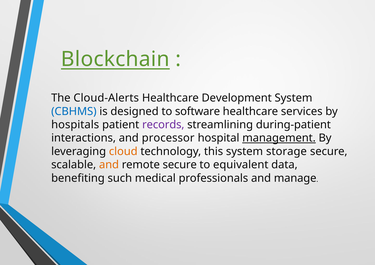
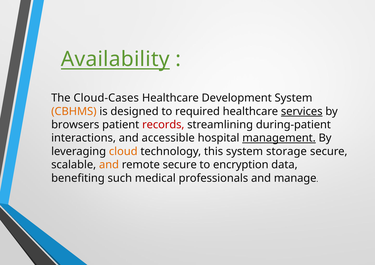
Blockchain: Blockchain -> Availability (115, 59)
Cloud-Alerts: Cloud-Alerts -> Cloud-Cases (106, 98)
CBHMS colour: blue -> orange (74, 111)
software: software -> required (198, 111)
services underline: none -> present (302, 111)
hospitals: hospitals -> browsers (75, 125)
records colour: purple -> red (163, 125)
processor: processor -> accessible (168, 138)
equivalent: equivalent -> encryption (241, 165)
